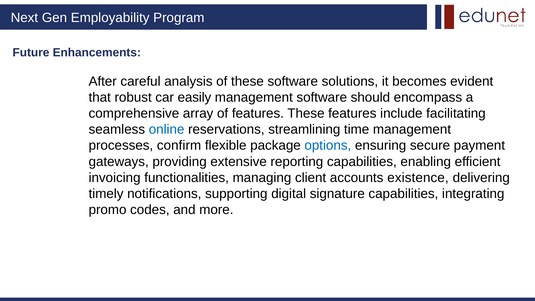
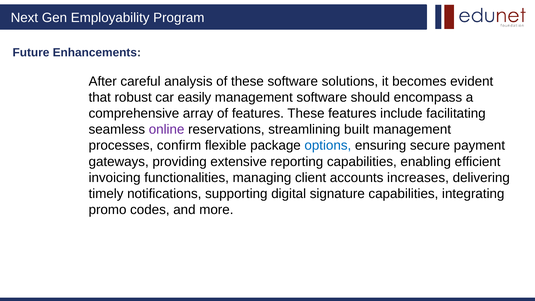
online colour: blue -> purple (167, 129)
time: time -> built (357, 129)
existence: existence -> increases (418, 178)
